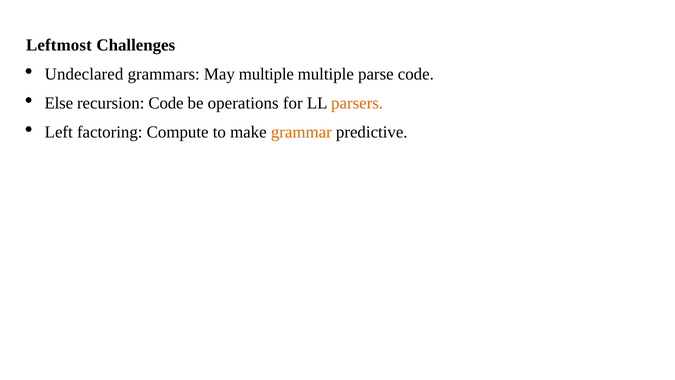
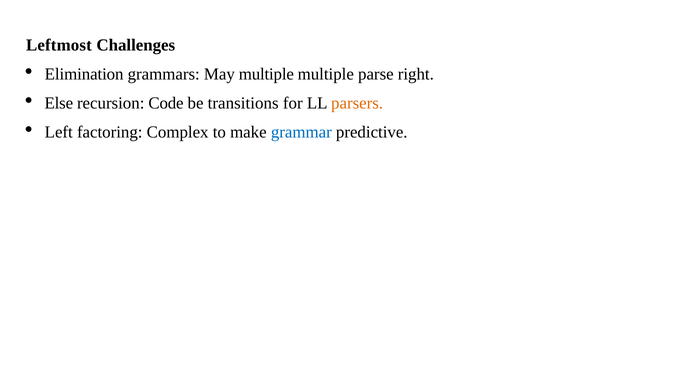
Undeclared: Undeclared -> Elimination (84, 74)
parse code: code -> right (416, 74)
operations: operations -> transitions (243, 103)
Compute: Compute -> Complex (178, 132)
grammar colour: orange -> blue (301, 132)
